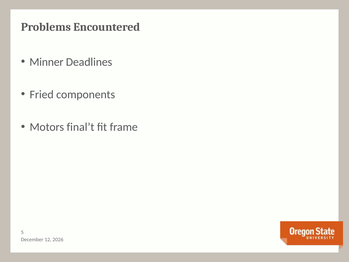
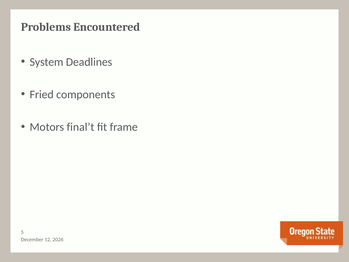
Minner: Minner -> System (46, 62)
